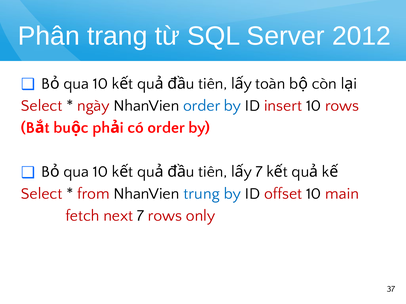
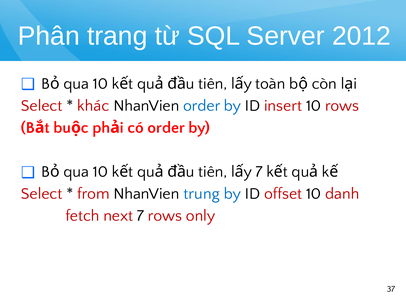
ngày: ngày -> khác (93, 106)
main: main -> danh (342, 194)
